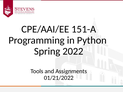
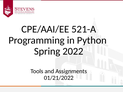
151-A: 151-A -> 521-A (84, 29)
